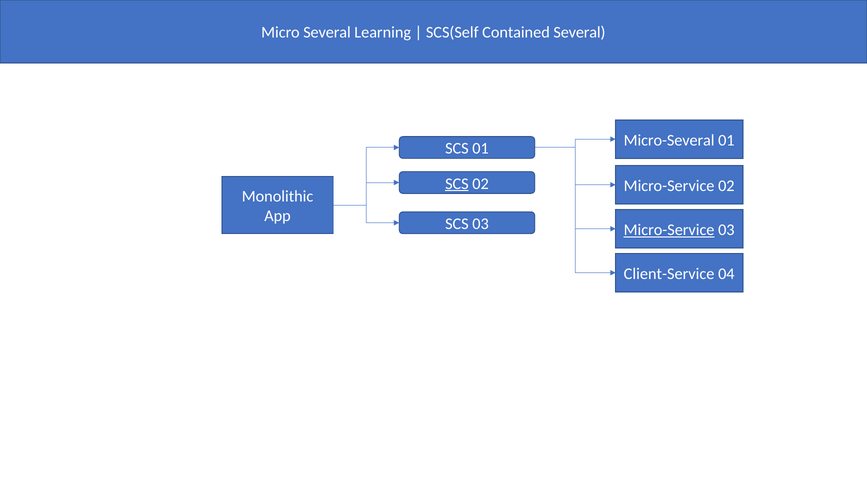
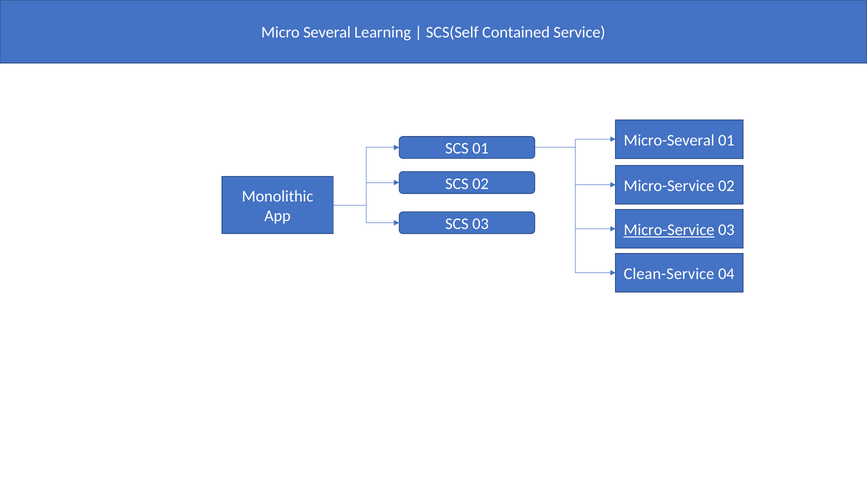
Contained Several: Several -> Service (579, 33)
SCS underline: present -> none (457, 184)
Client-Service: Client-Service -> Clean-Service (669, 274)
